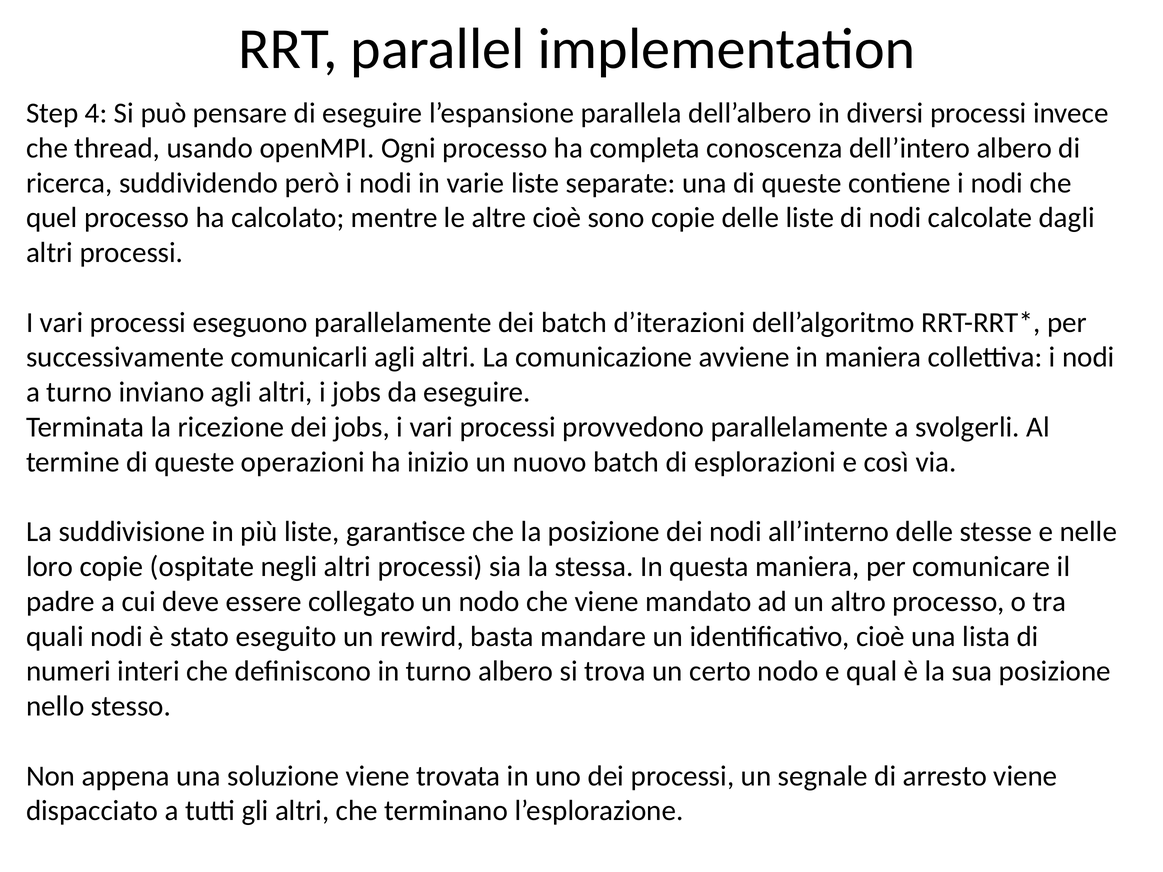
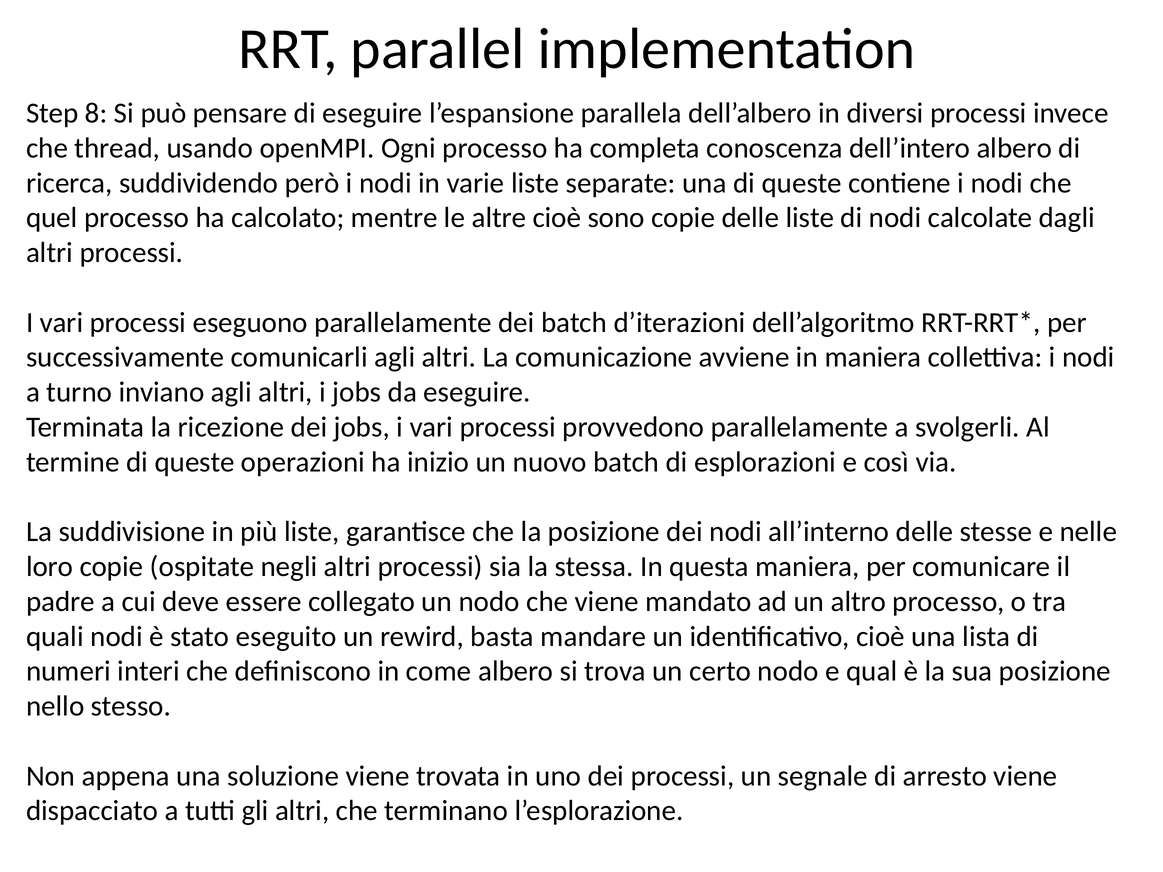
4: 4 -> 8 (96, 113)
in turno: turno -> come (439, 671)
